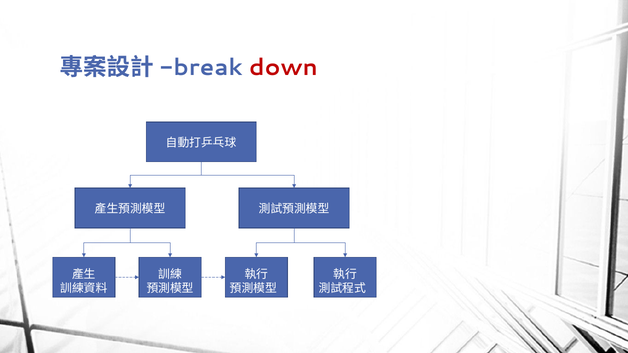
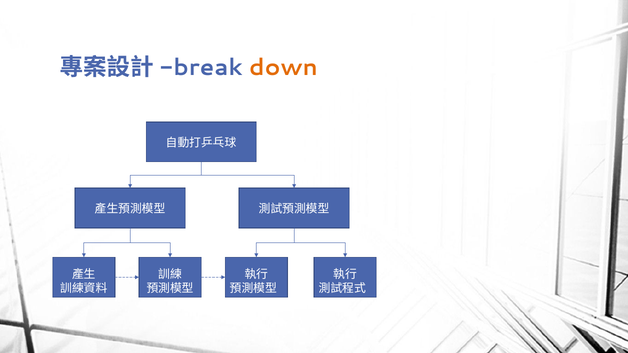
down colour: red -> orange (283, 68)
